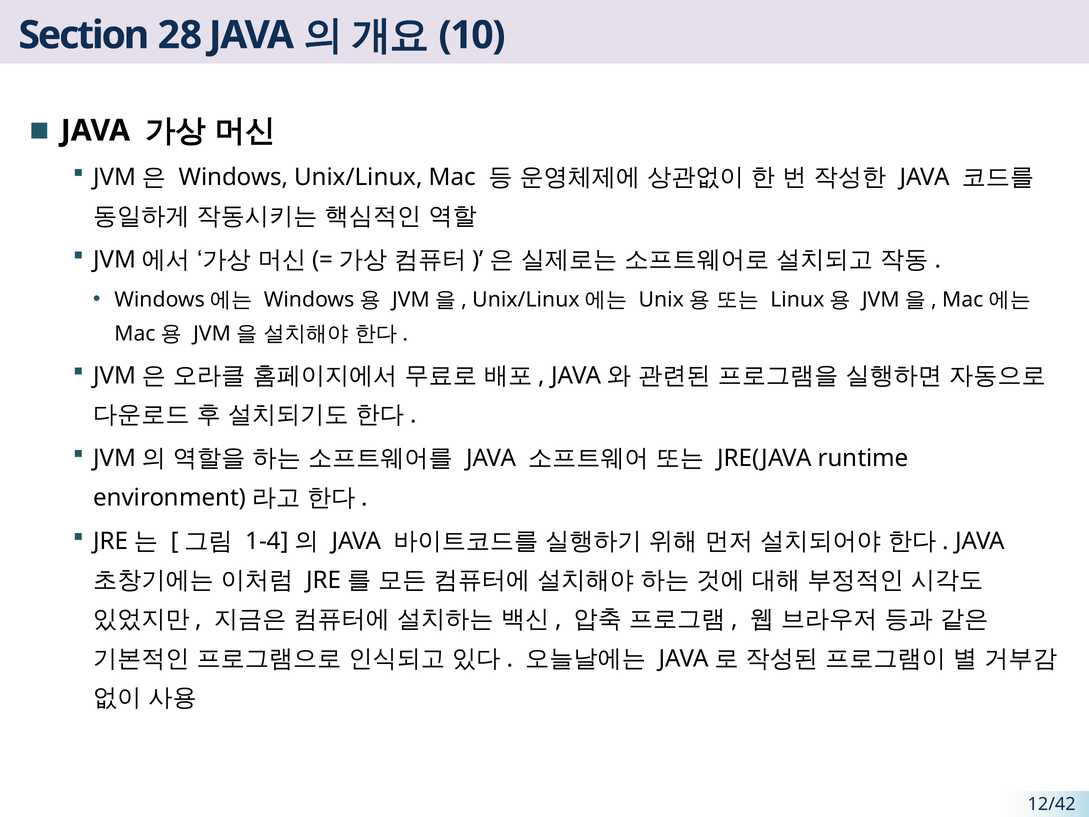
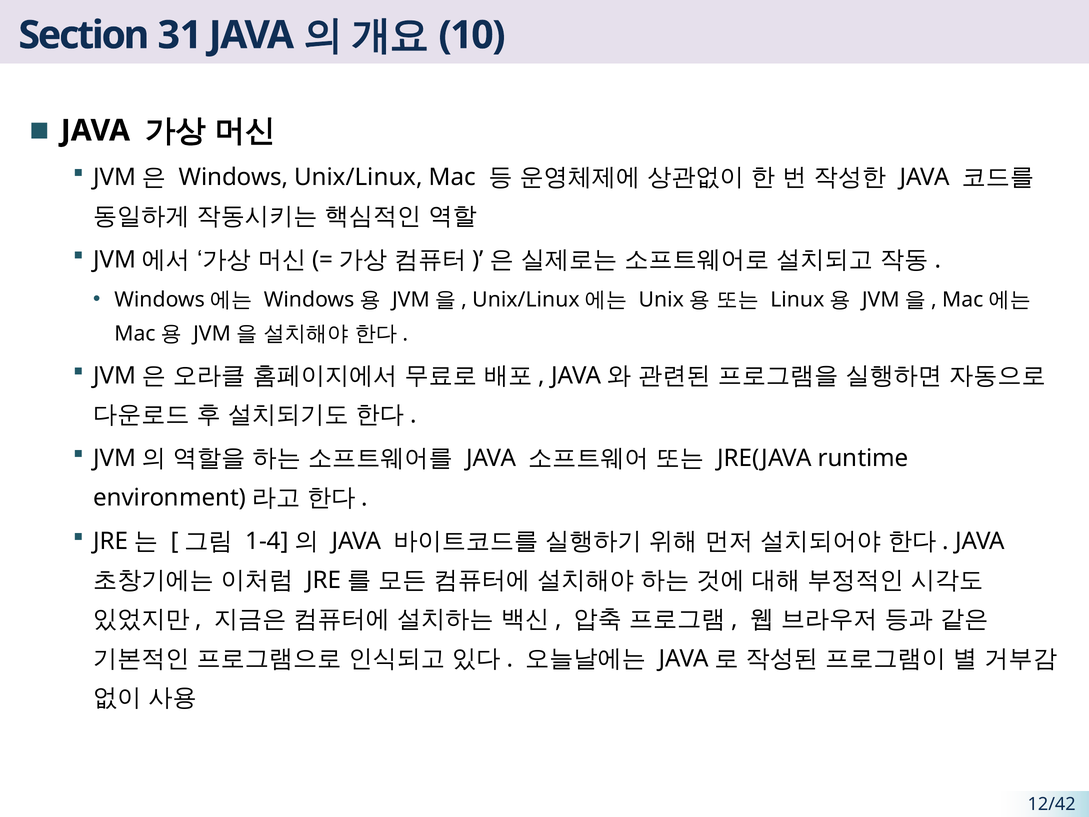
28: 28 -> 31 (180, 35)
